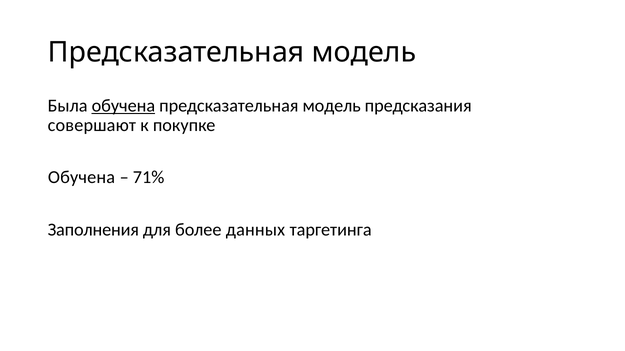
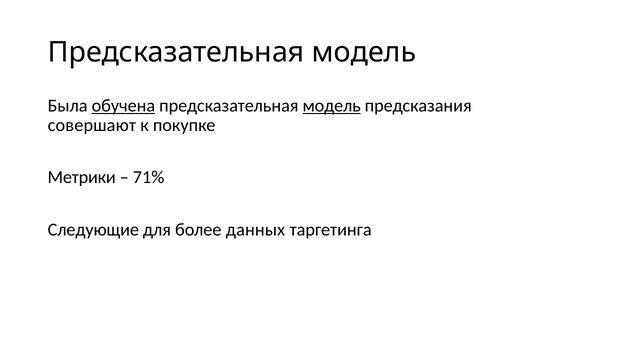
модель underline: none -> present (332, 106)
Обучена: Обучена -> Метрики (82, 178)
Заполнения: Заполнения -> Следующие (93, 230)
